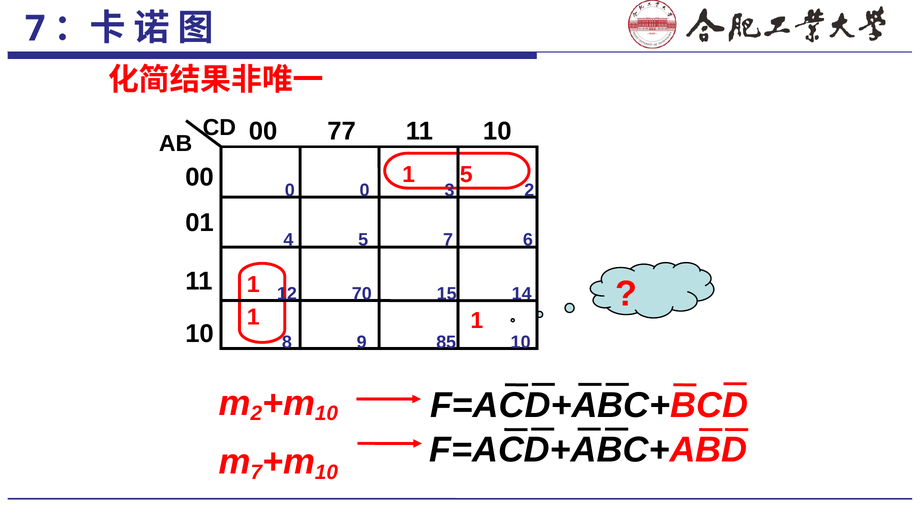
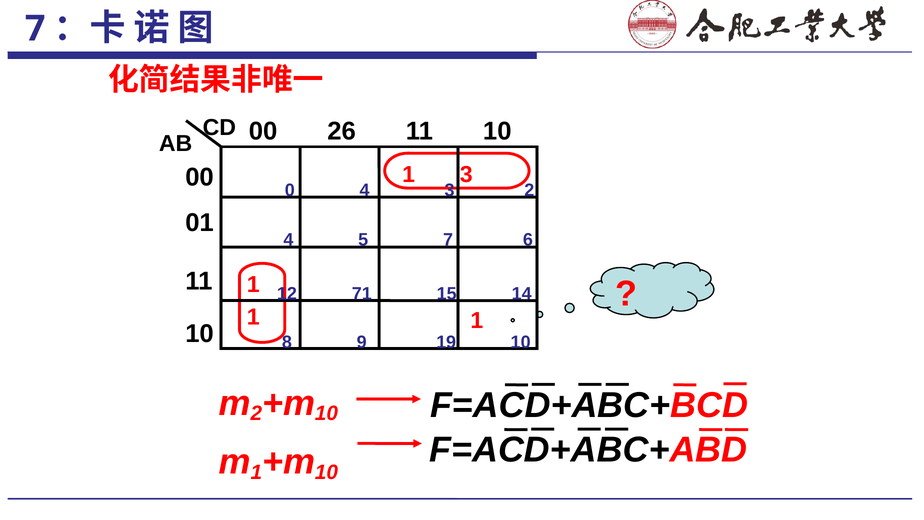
77: 77 -> 26 (342, 131)
1 5: 5 -> 3 (466, 174)
0 0: 0 -> 4 (365, 190)
70: 70 -> 71 (362, 294)
85: 85 -> 19 (446, 342)
7: 7 -> 1 (256, 472)
